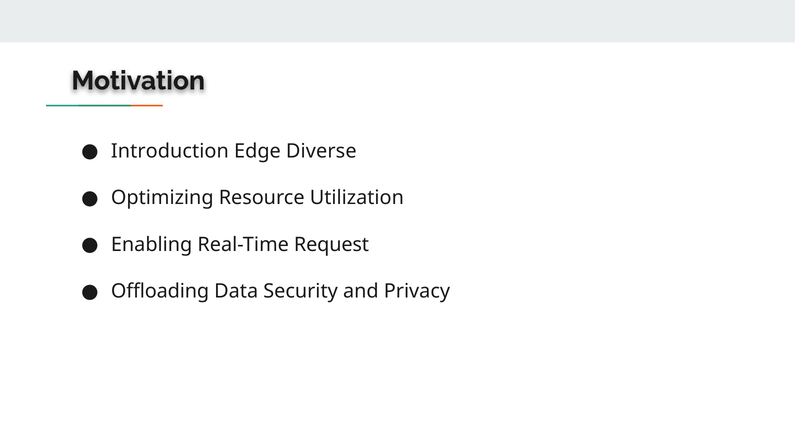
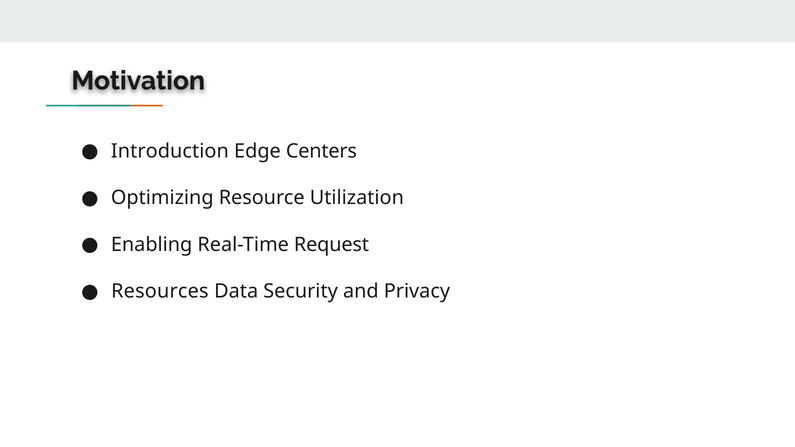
Diverse: Diverse -> Centers (321, 151)
Offloading: Offloading -> Resources (160, 292)
